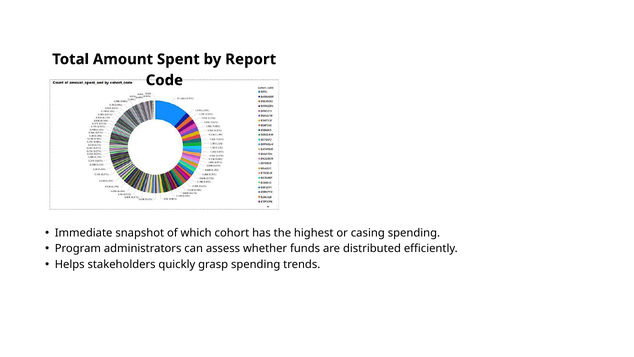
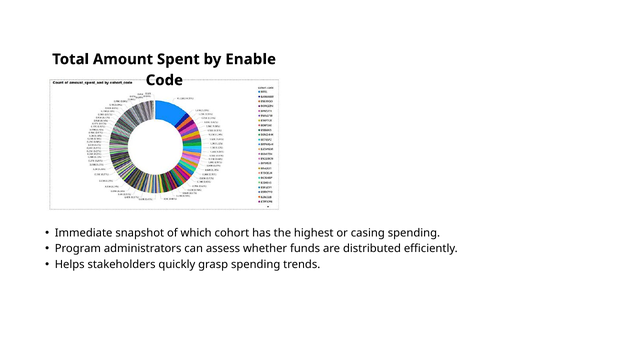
Report: Report -> Enable (251, 59)
